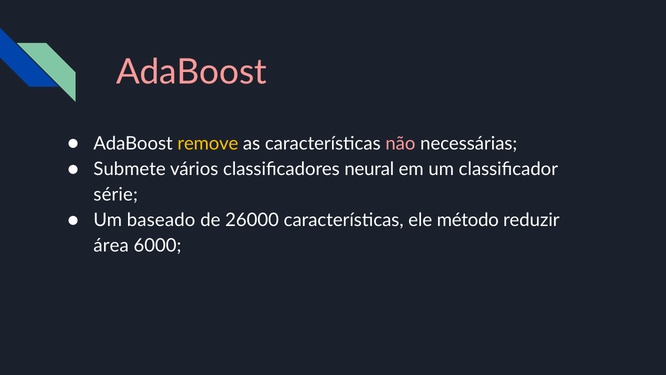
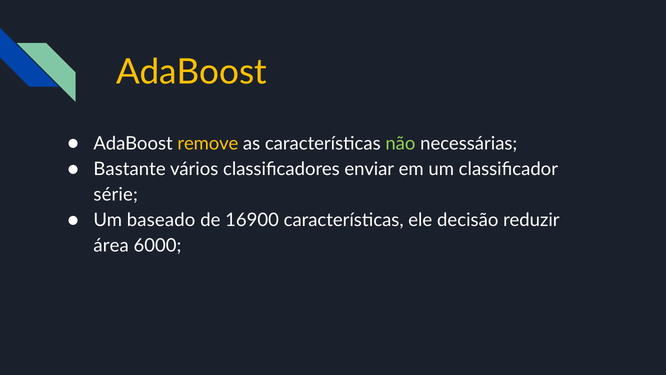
AdaBoost colour: pink -> yellow (191, 72)
não colour: pink -> light green (400, 143)
Submete: Submete -> Bastante (130, 169)
neural: neural -> enviar (369, 169)
26000: 26000 -> 16900 (252, 220)
método: método -> decisão (468, 220)
